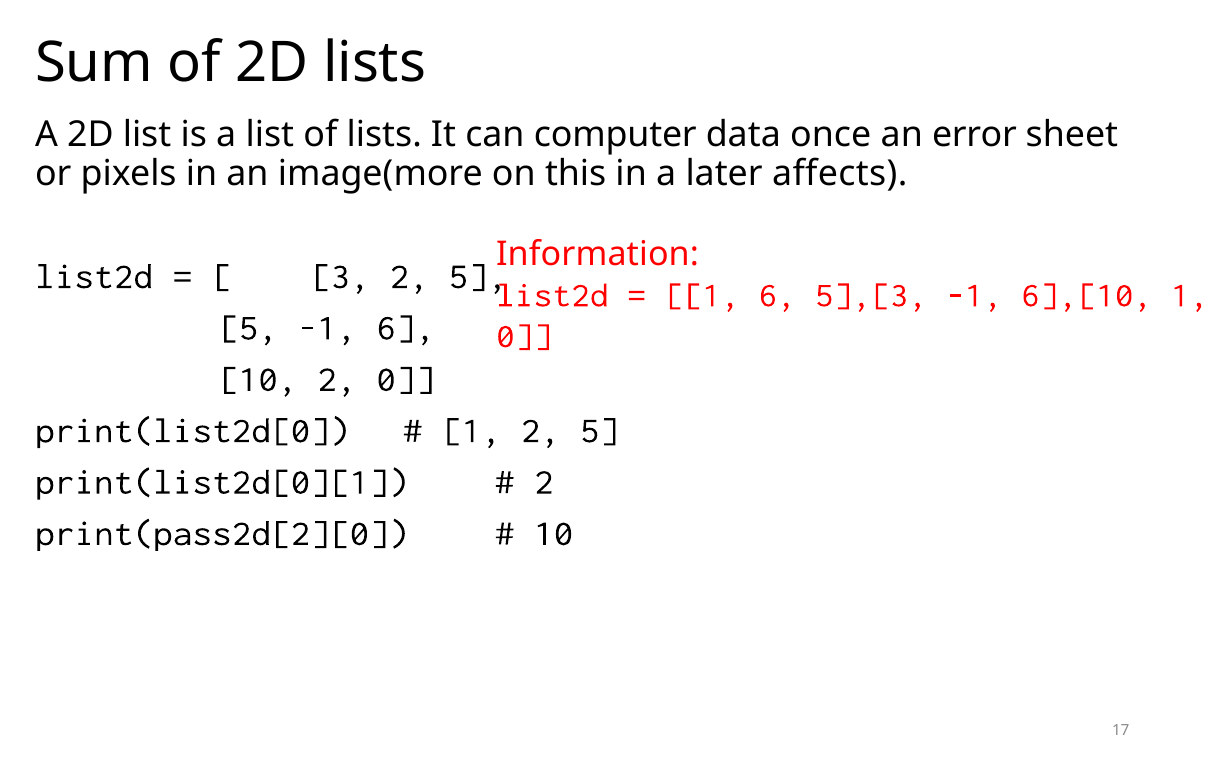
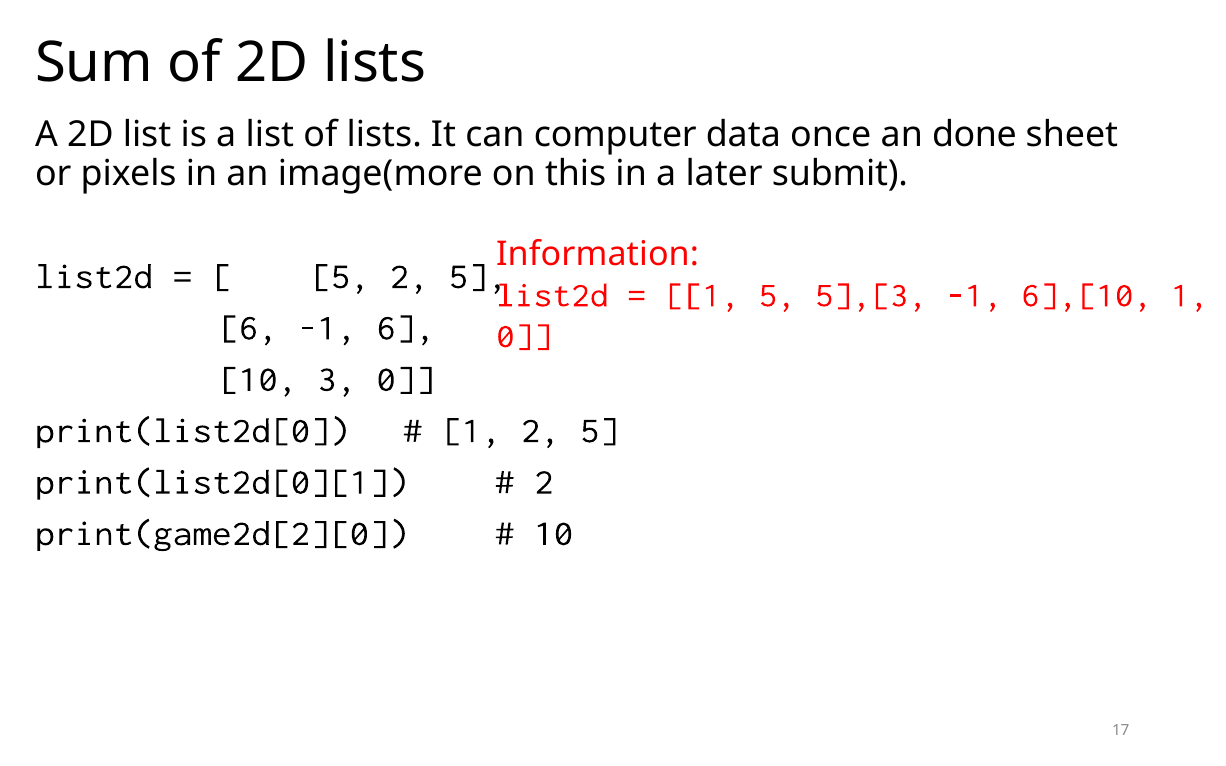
error: error -> done (974, 135)
affects: affects -> submit (840, 173)
3: 3 -> 5 (340, 276)
1 6: 6 -> 5 (777, 295)
5: 5 -> 6 (248, 328)
10 2: 2 -> 3 (337, 379)
print(pass2d[2][0: print(pass2d[2][0 -> print(game2d[2][0 (222, 533)
